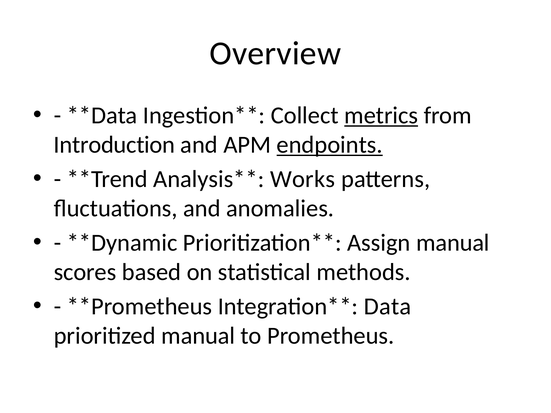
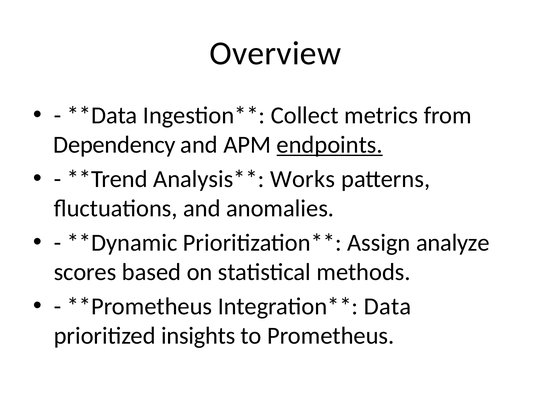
metrics underline: present -> none (381, 116)
Introduction: Introduction -> Dependency (114, 145)
Assign manual: manual -> analyze (453, 243)
prioritized manual: manual -> insights (198, 336)
